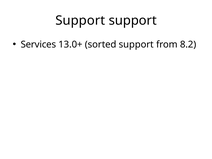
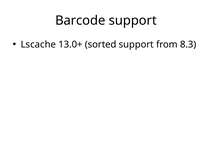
Support: Support -> Barcode (80, 21)
Services: Services -> Lscache (38, 44)
8.2: 8.2 -> 8.3 (188, 44)
